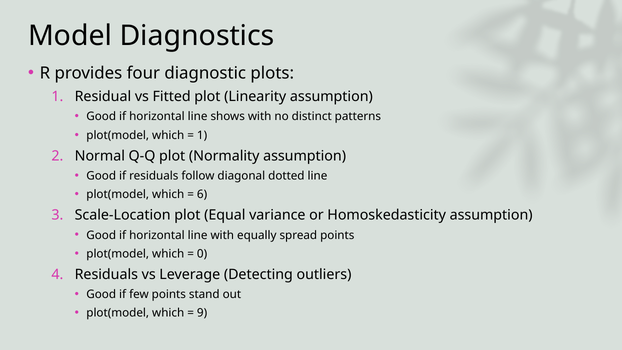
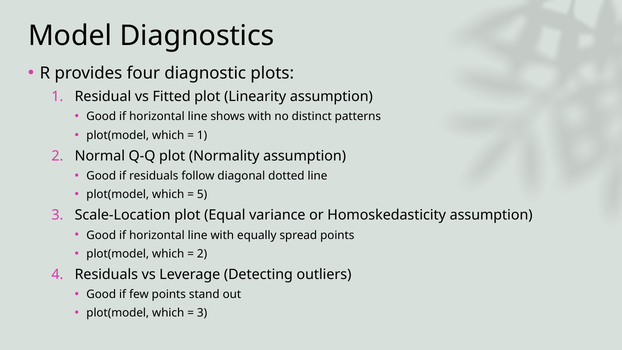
6: 6 -> 5 (202, 194)
0: 0 -> 2 (202, 254)
9: 9 -> 3 (202, 313)
